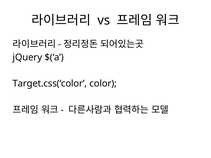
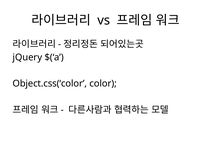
Target.css(‘color: Target.css(‘color -> Object.css(‘color (50, 84)
